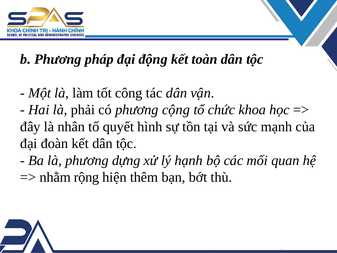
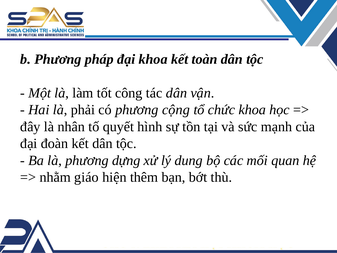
đại động: động -> khoa (153, 59)
hạnh: hạnh -> dung (189, 160)
rộng: rộng -> giáo (86, 177)
